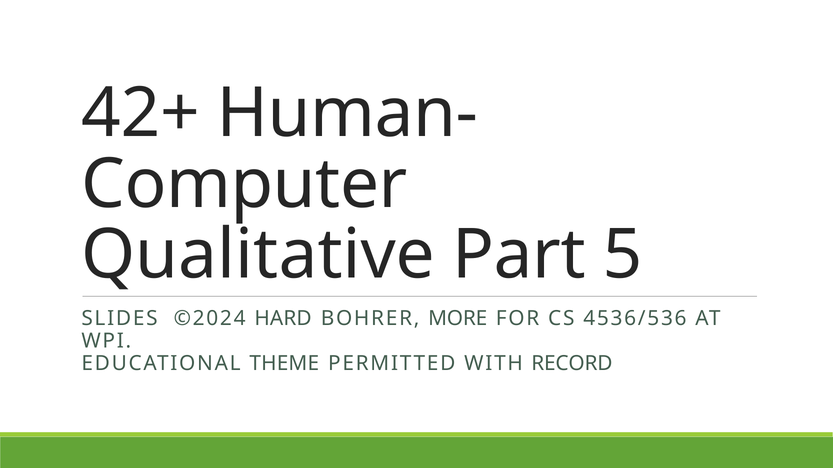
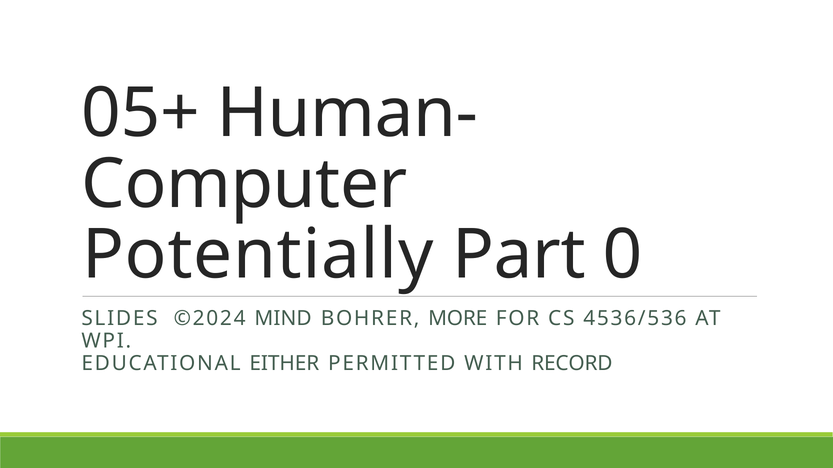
42+: 42+ -> 05+ (140, 114)
Qualitative: Qualitative -> Potentially (258, 255)
5: 5 -> 0 (623, 255)
HARD: HARD -> MIND (283, 319)
THEME: THEME -> EITHER (284, 364)
